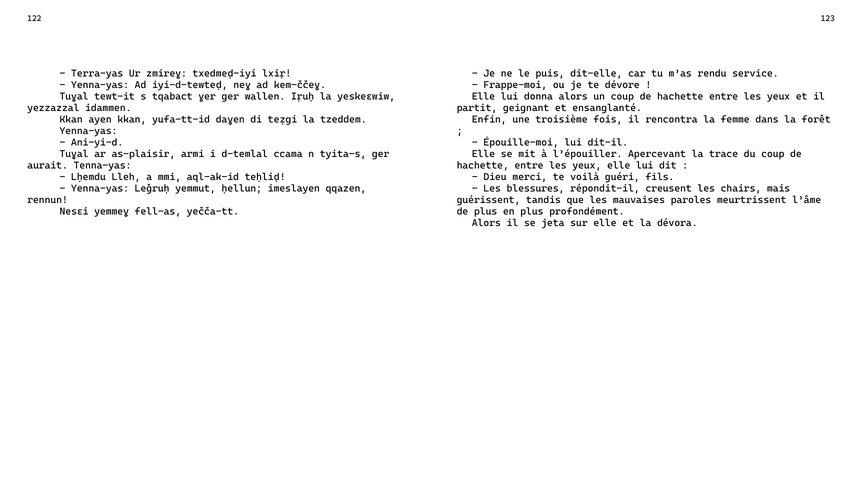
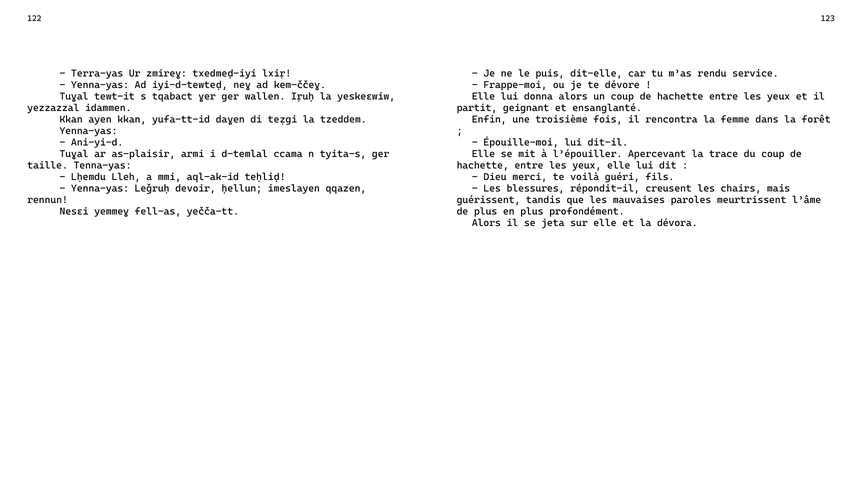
aurait: aurait -> taille (48, 166)
yemmut: yemmut -> devoir (196, 189)
